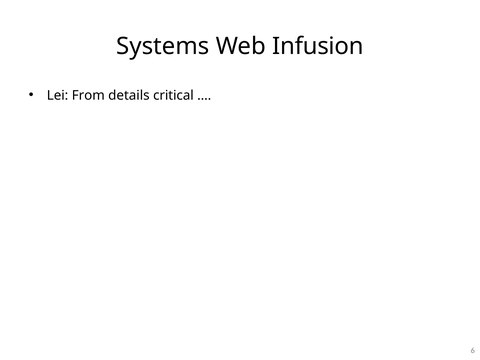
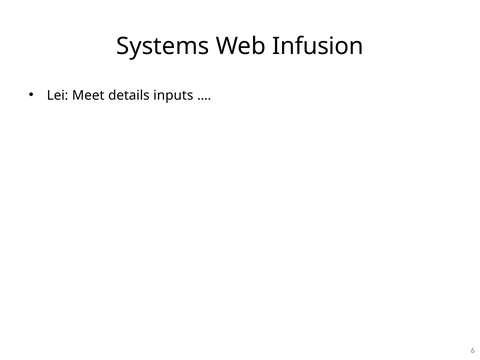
From: From -> Meet (88, 95)
critical: critical -> inputs (173, 95)
